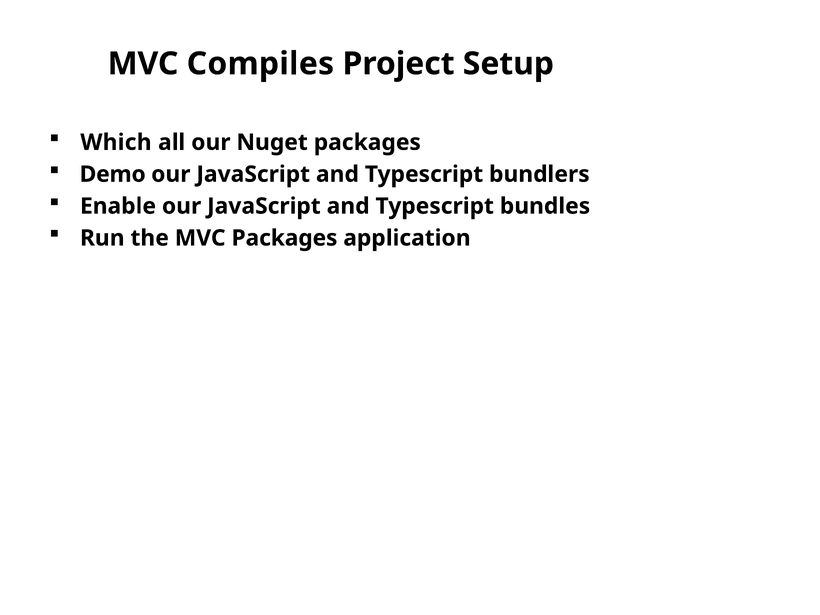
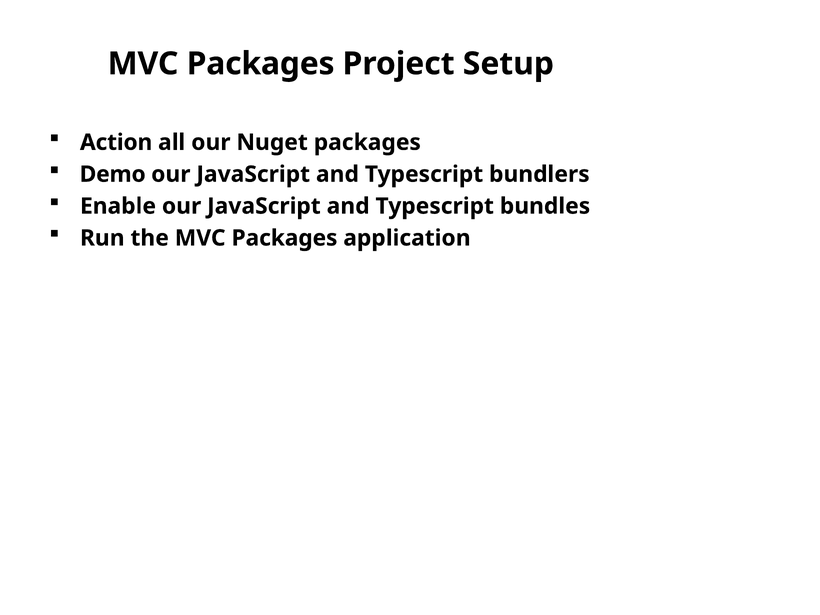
Compiles: Compiles -> Packages (261, 64)
Which: Which -> Action (116, 142)
